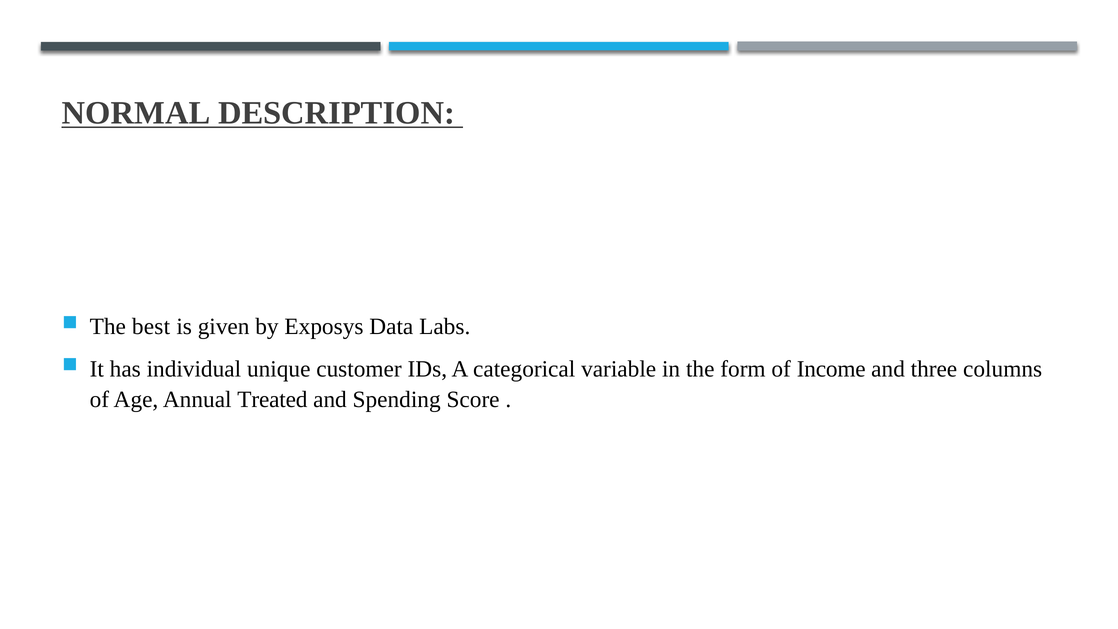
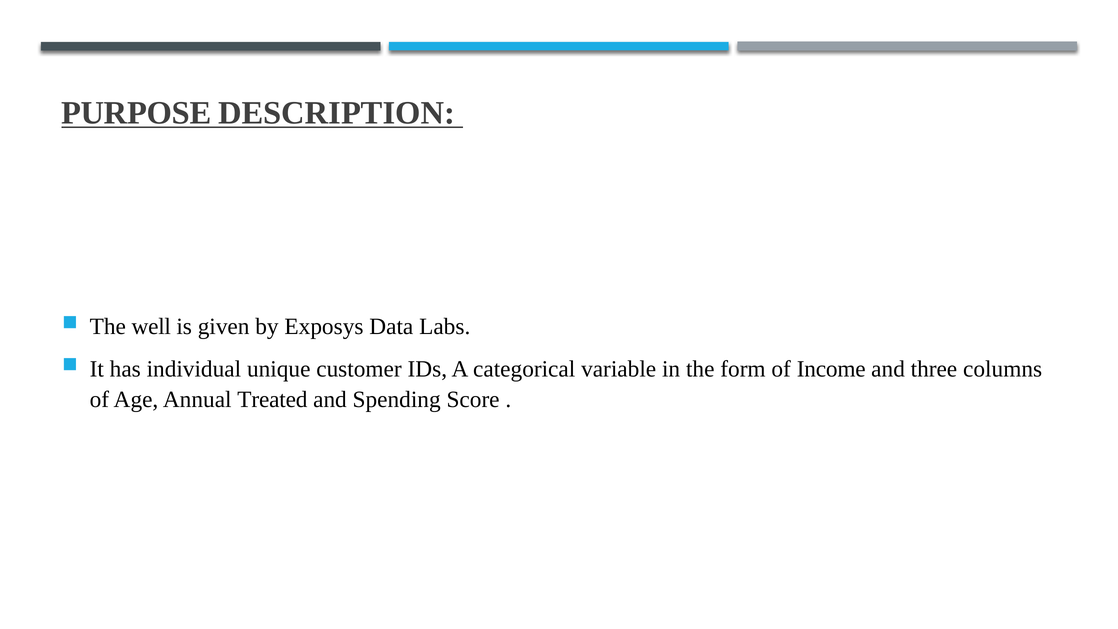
NORMAL: NORMAL -> PURPOSE (136, 113)
best: best -> well (151, 326)
